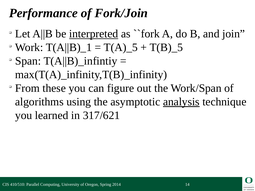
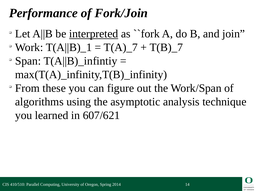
T(A)_5: T(A)_5 -> T(A)_7 (121, 47)
T(B)_5: T(B)_5 -> T(B)_7 (166, 47)
analysis underline: present -> none (181, 102)
317/621: 317/621 -> 607/621 (101, 115)
